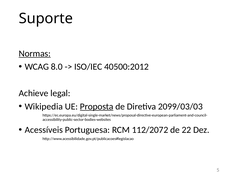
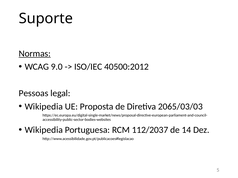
8.0: 8.0 -> 9.0 (57, 67)
Achieve: Achieve -> Pessoas (34, 93)
Proposta underline: present -> none (97, 107)
2099/03/03: 2099/03/03 -> 2065/03/03 (180, 107)
Acessíveis: Acessíveis -> Wikipedia (44, 130)
112/2072: 112/2072 -> 112/2037 (150, 130)
22: 22 -> 14 (186, 130)
